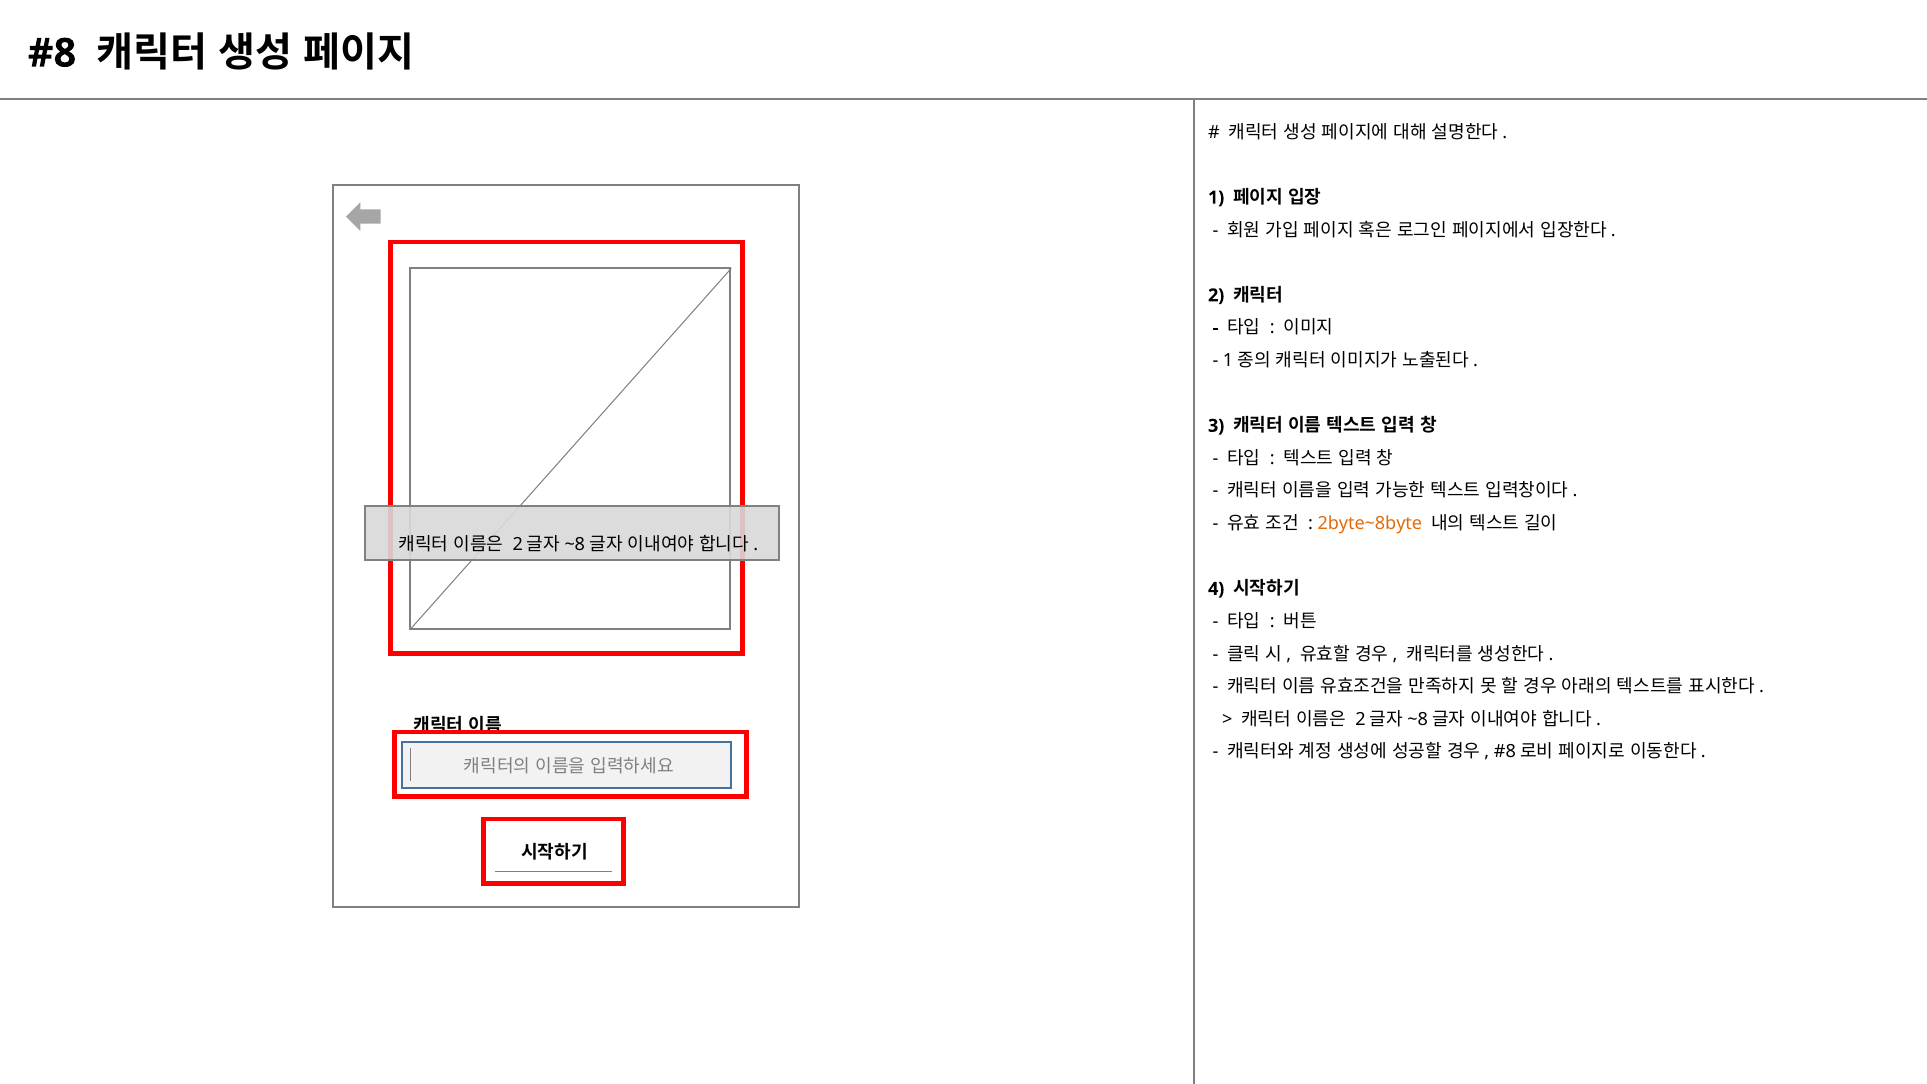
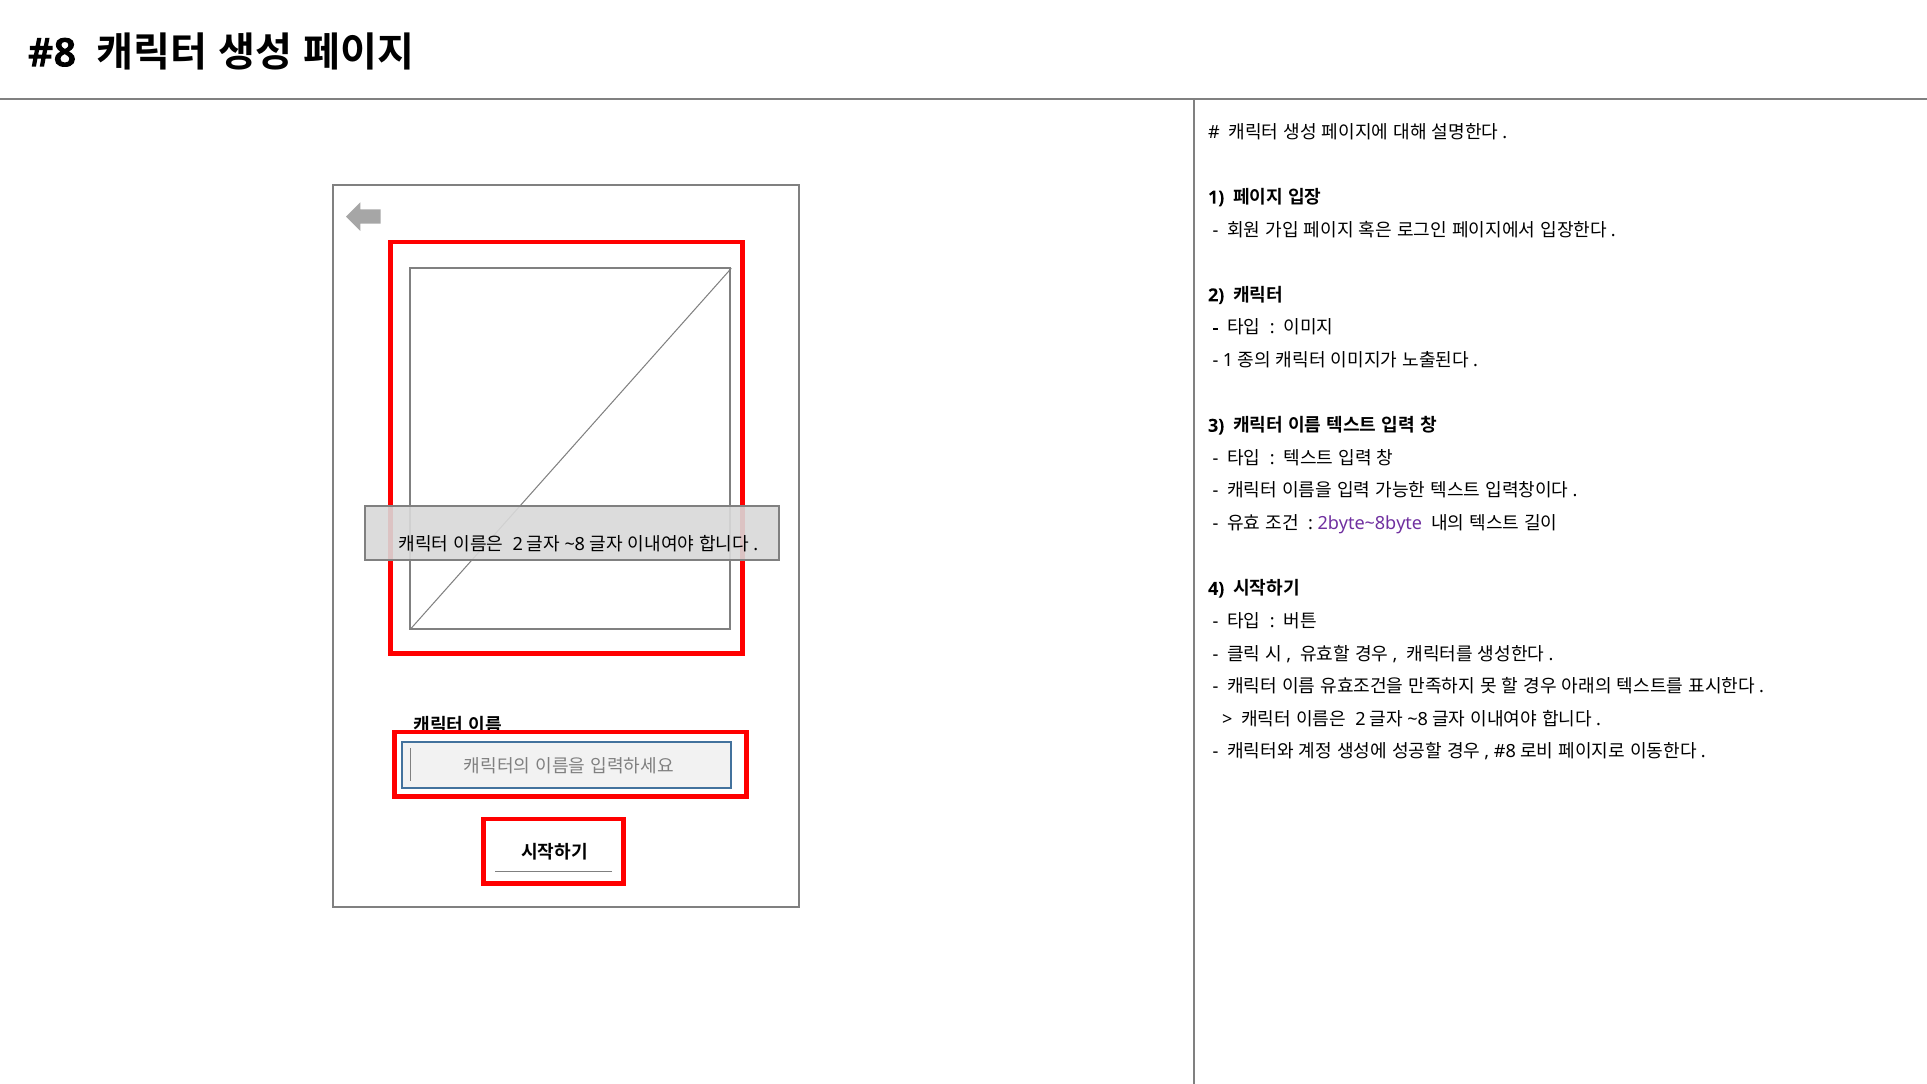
2byte~8byte colour: orange -> purple (1370, 524)
